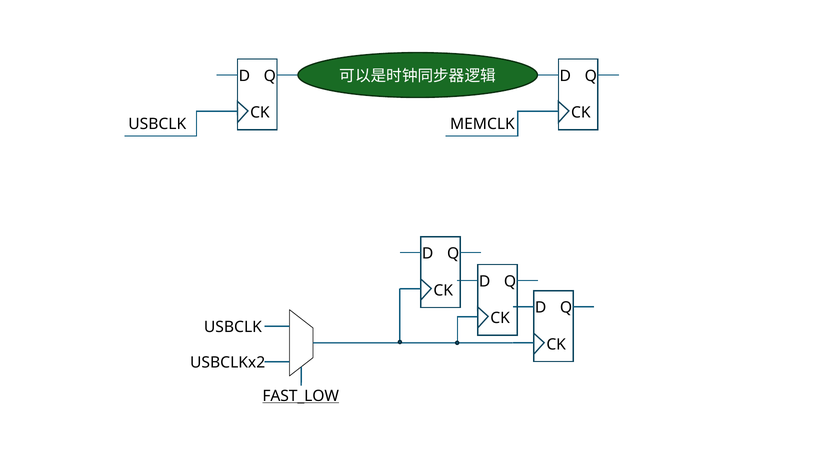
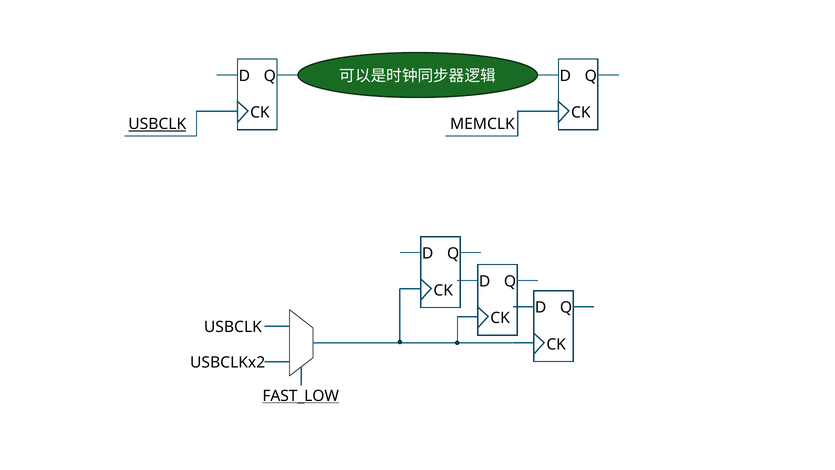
USBCLK underline: none -> present (157, 124)
